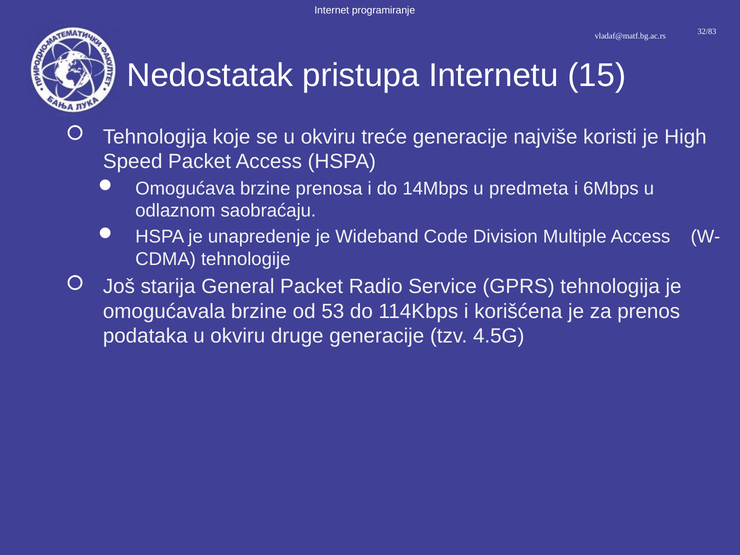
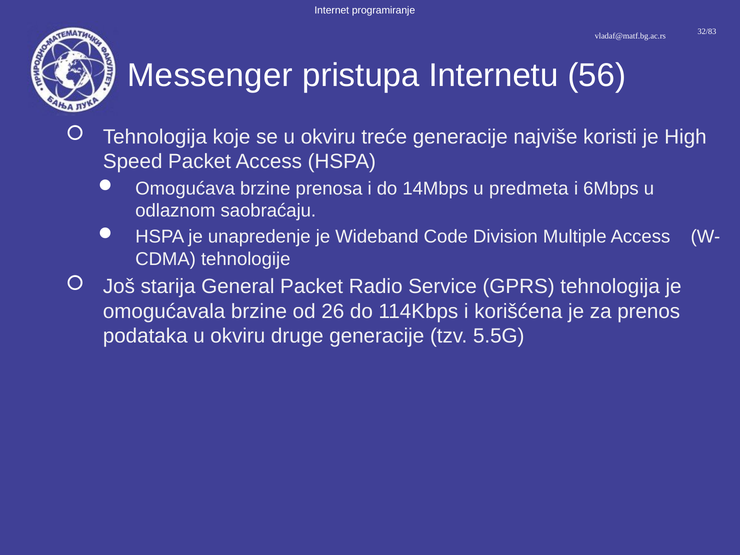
Nedostatak: Nedostatak -> Messenger (210, 75)
15: 15 -> 56 (597, 75)
53: 53 -> 26 (333, 311)
4.5G: 4.5G -> 5.5G (499, 336)
